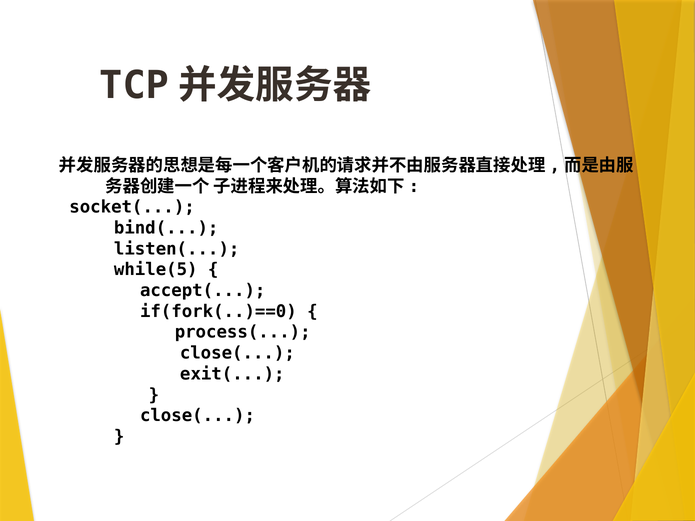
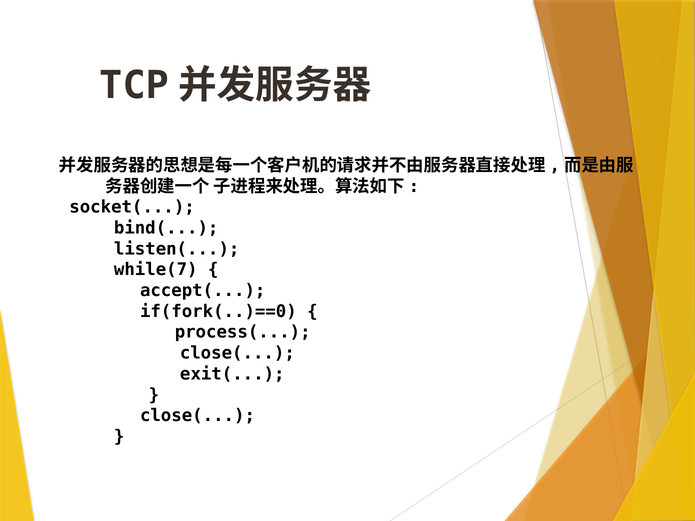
while(5: while(5 -> while(7 (156, 270)
